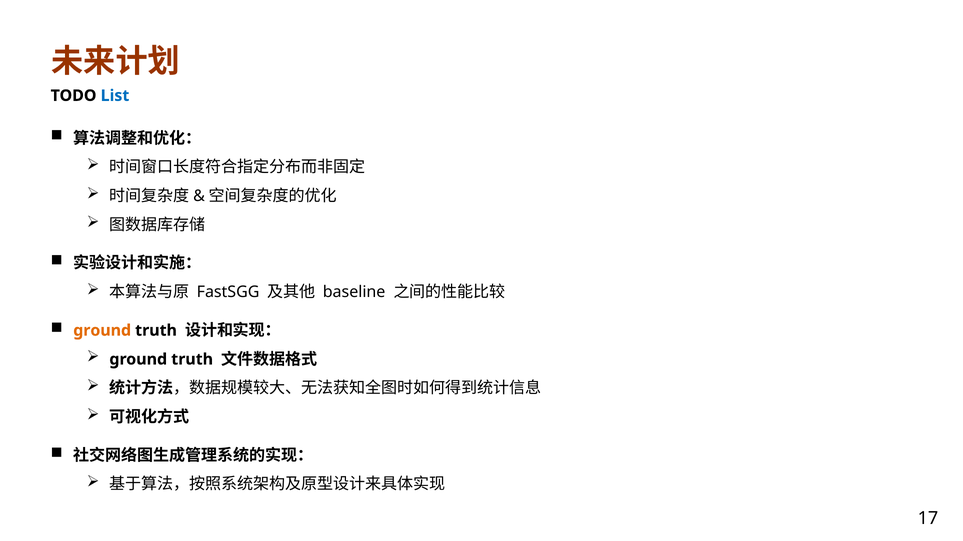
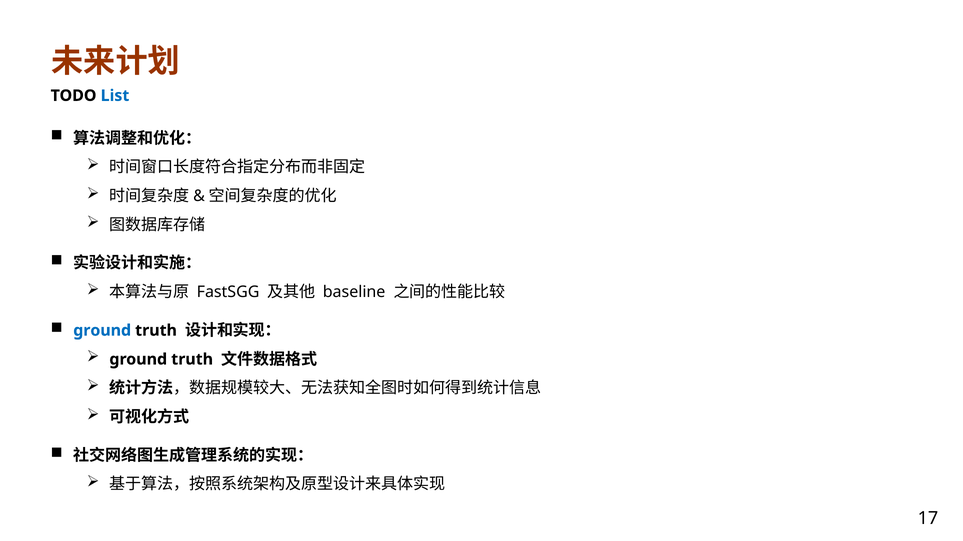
ground colour: orange -> blue (102, 331)
